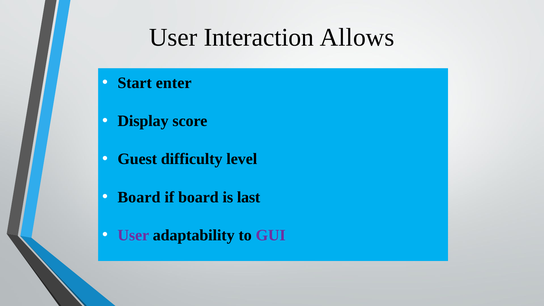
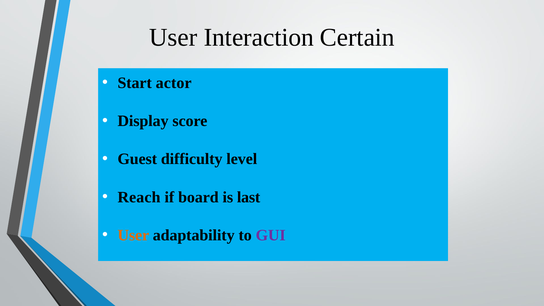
Allows: Allows -> Certain (357, 37)
enter: enter -> actor (174, 83)
Board: Board -> Reach (139, 197)
User colour: purple -> orange (133, 235)
